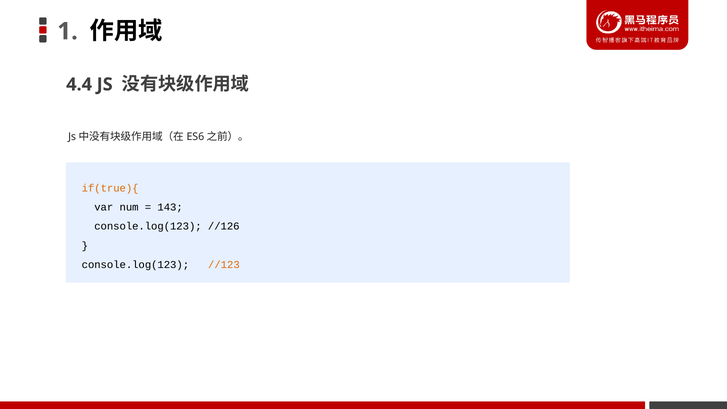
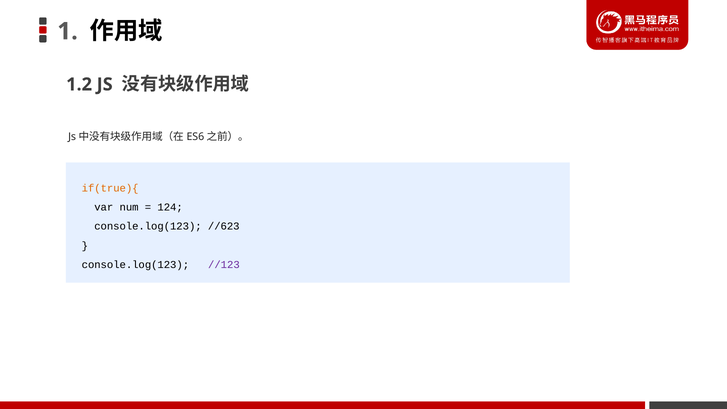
4.4: 4.4 -> 1.2 (79, 84)
143: 143 -> 124 (170, 207)
//126: //126 -> //623 (224, 226)
//123 colour: orange -> purple (224, 265)
